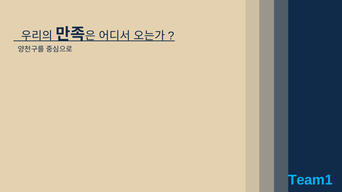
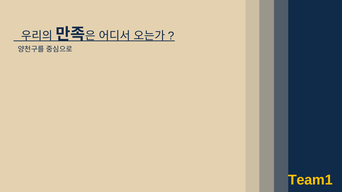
Team1 colour: light blue -> yellow (310, 180)
